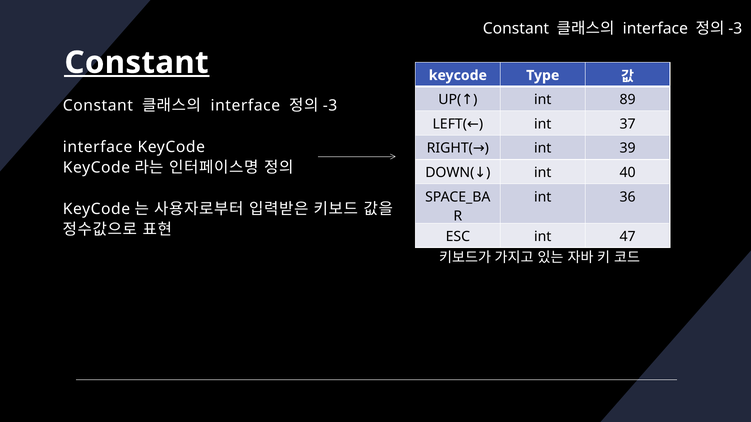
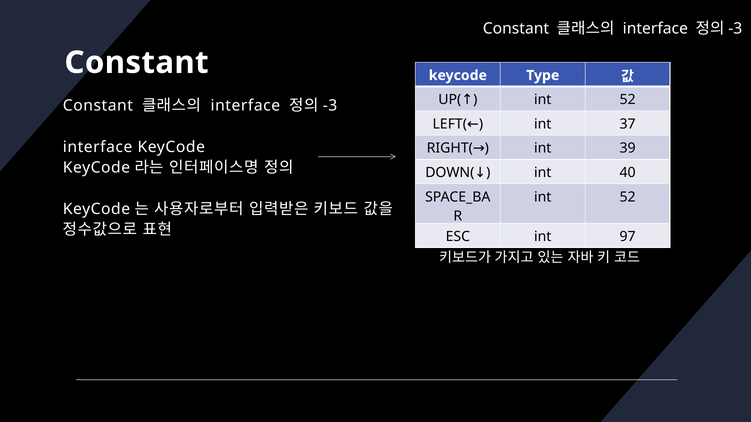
Constant underline: present -> none (137, 63)
89: 89 -> 52 (628, 100)
36: 36 -> 52 (628, 197)
47: 47 -> 97 (628, 237)
